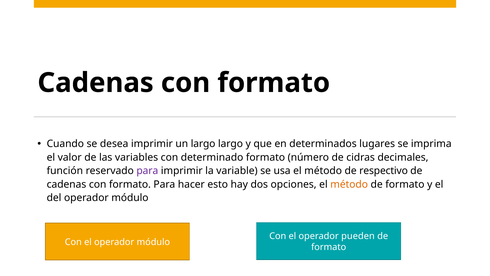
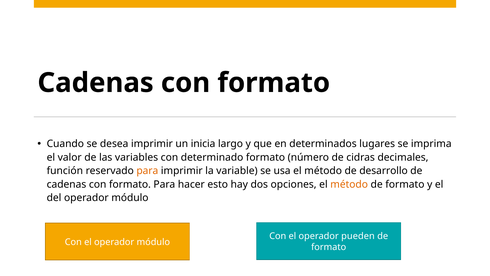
un largo: largo -> inicia (203, 144)
para colour: purple -> orange (147, 171)
respectivo: respectivo -> desarrollo (384, 171)
